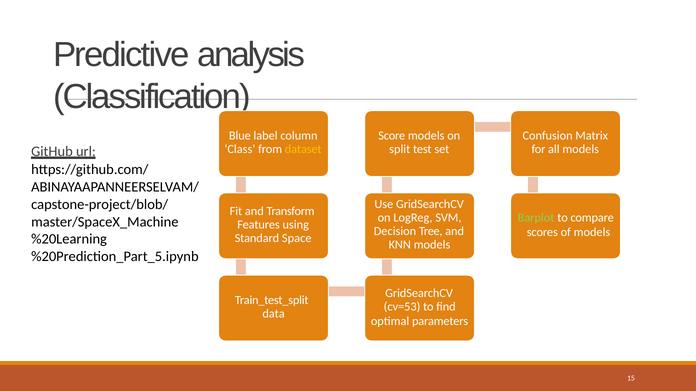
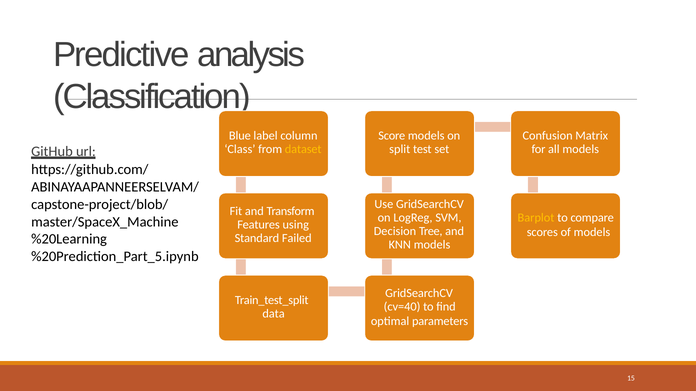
Barplot colour: light green -> yellow (536, 218)
Space: Space -> Failed (297, 238)
cv=53: cv=53 -> cv=40 (402, 307)
